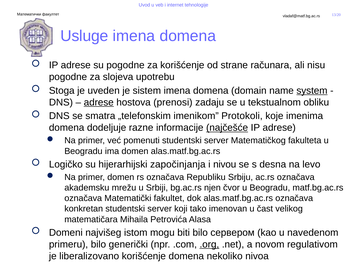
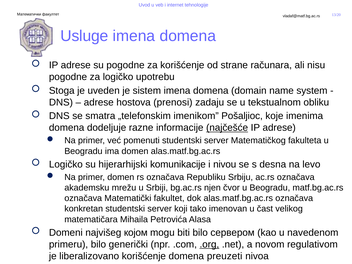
za slojeva: slojeva -> logičko (118, 77)
system underline: present -> none (312, 91)
adrese underline: present -> none (99, 102)
Protokoli: Protokoli -> Pošaljioc (242, 116)
započinjanja: započinjanja -> komunikacije (178, 164)
istom: istom -> којом (136, 233)
nekoliko: nekoliko -> preuzeti (225, 256)
